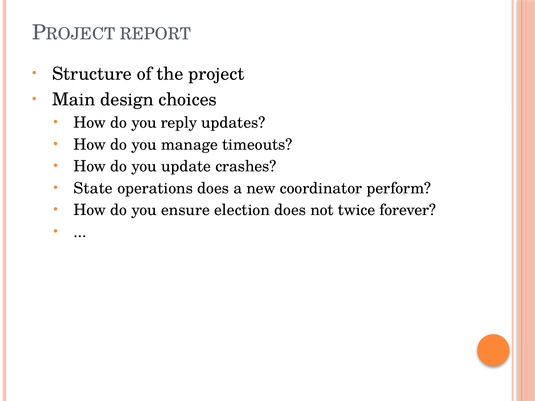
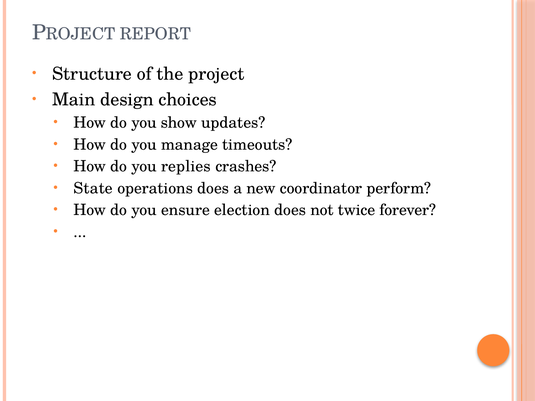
reply: reply -> show (179, 123)
update: update -> replies (186, 166)
